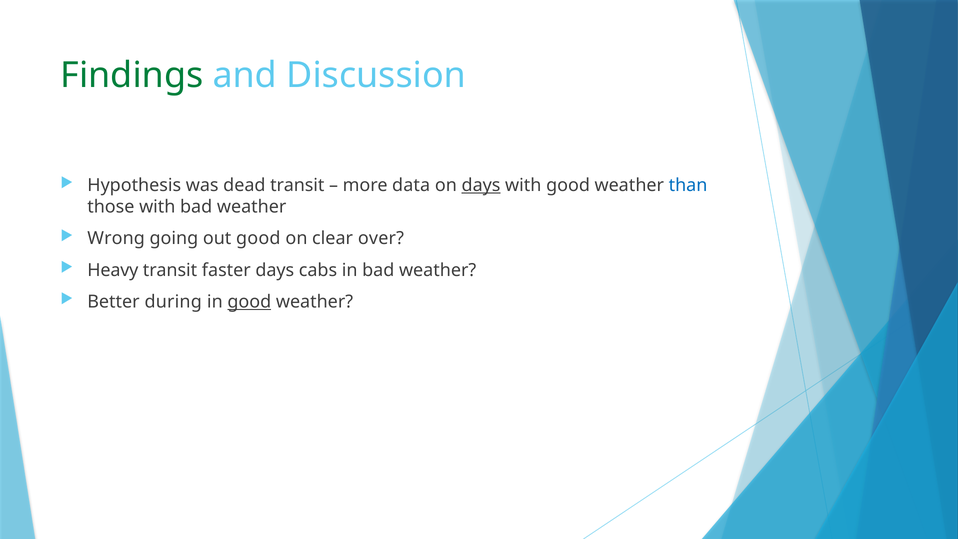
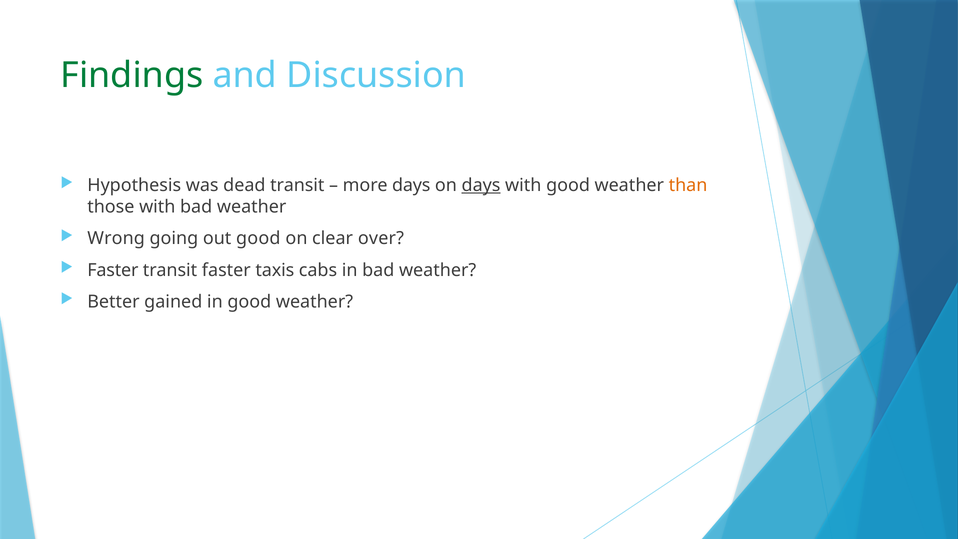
more data: data -> days (411, 185)
than colour: blue -> orange (688, 185)
Heavy: Heavy -> Faster (113, 270)
faster days: days -> taxis (275, 270)
during: during -> gained (173, 302)
good underline: present -> none (249, 302)
